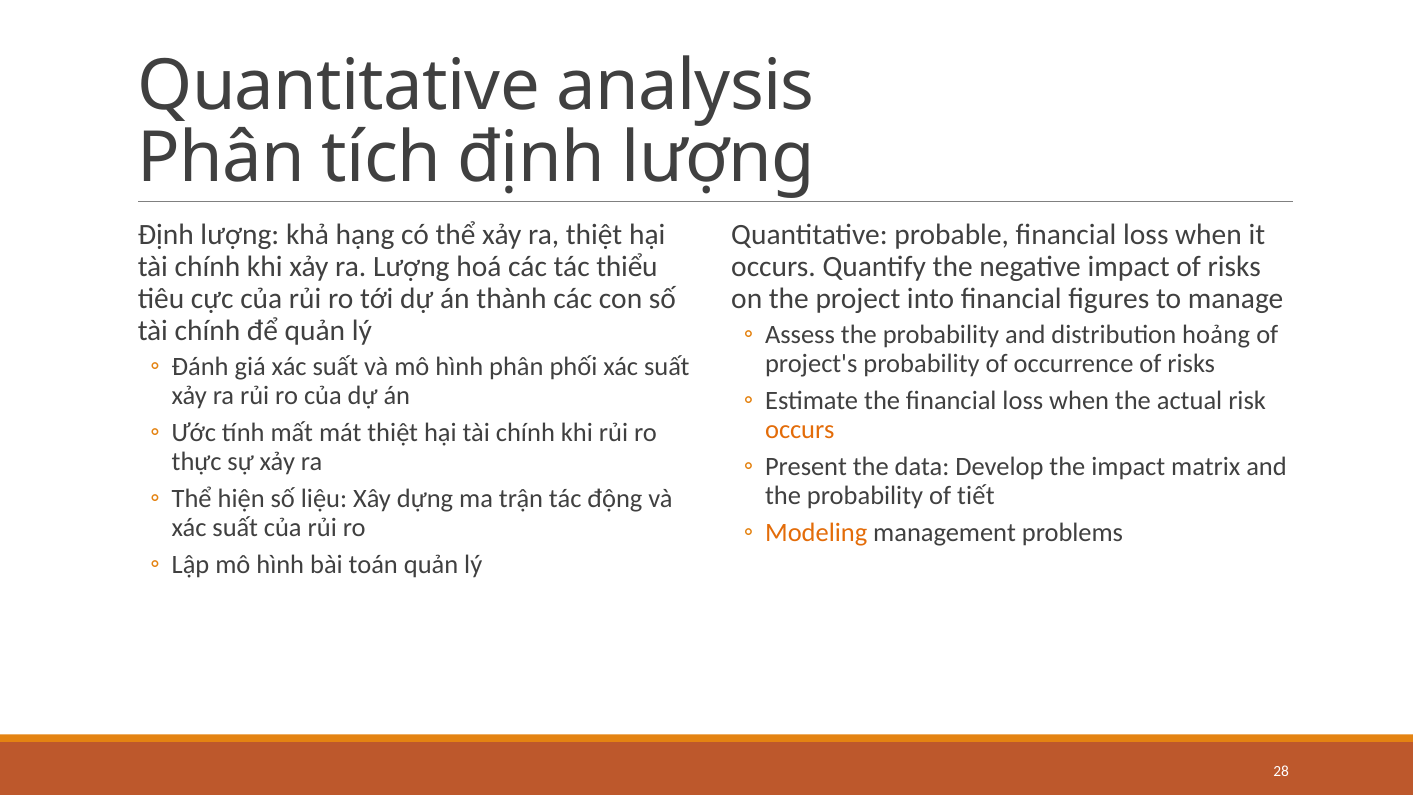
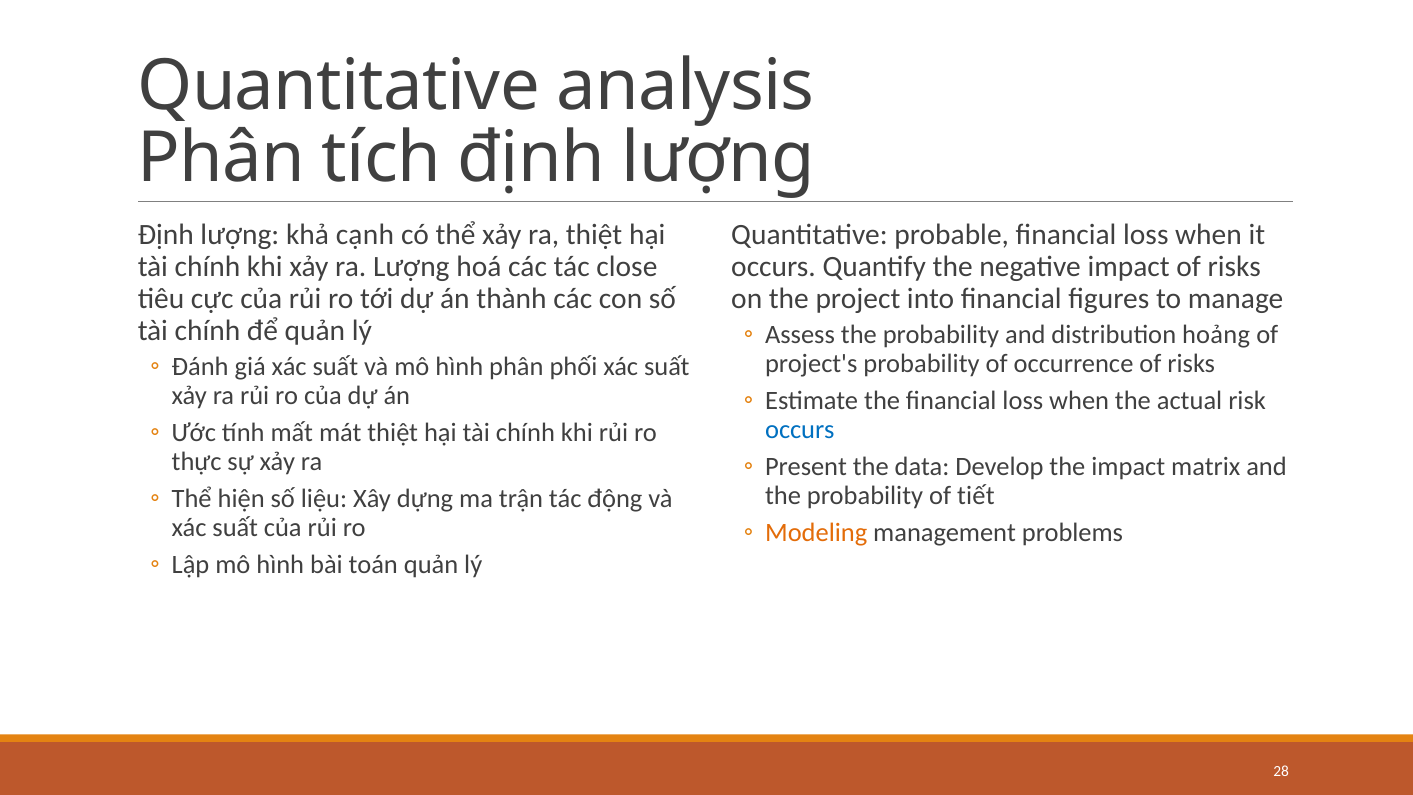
hạng: hạng -> cạnh (365, 235)
thiểu: thiểu -> close (627, 267)
occurs colour: orange -> blue (800, 430)
